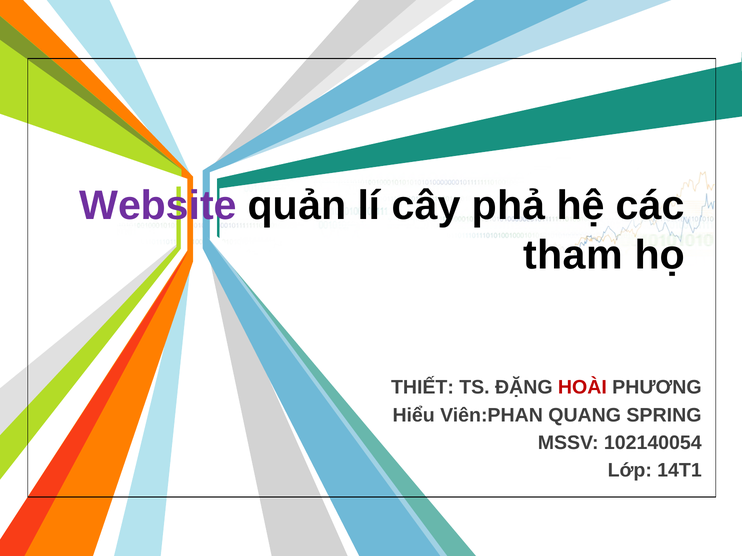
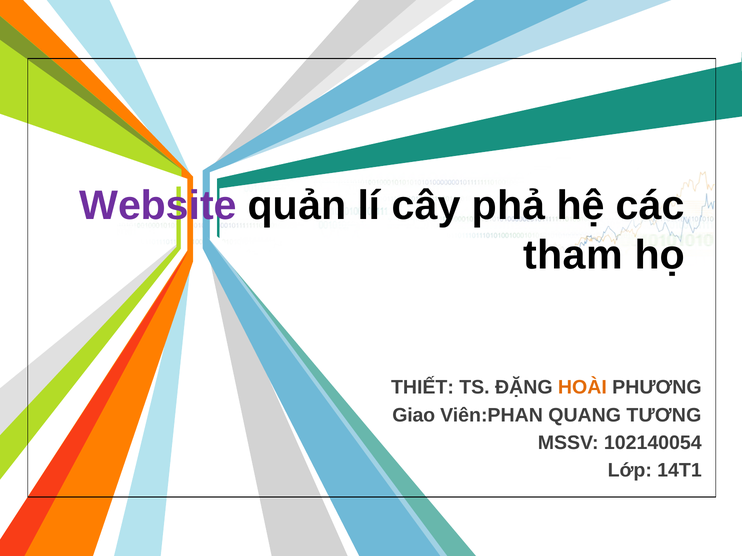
HOÀI colour: red -> orange (582, 388)
Hiểu: Hiểu -> Giao (414, 415)
SPRING: SPRING -> TƯƠNG (664, 415)
